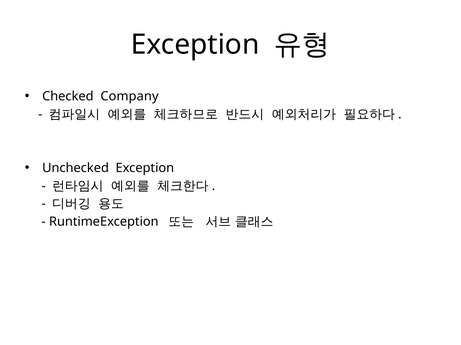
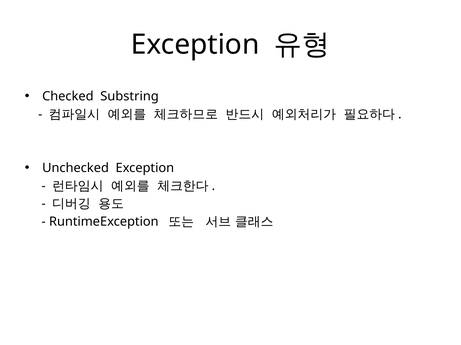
Company: Company -> Substring (130, 97)
